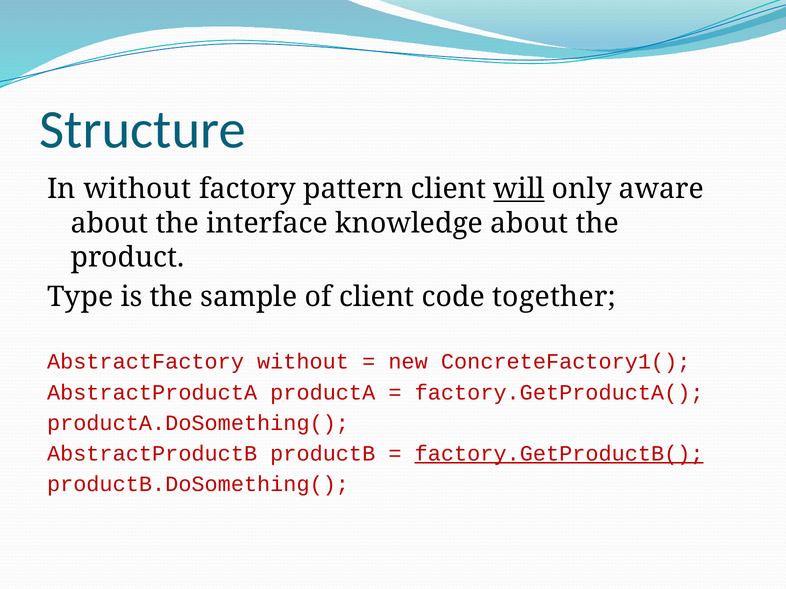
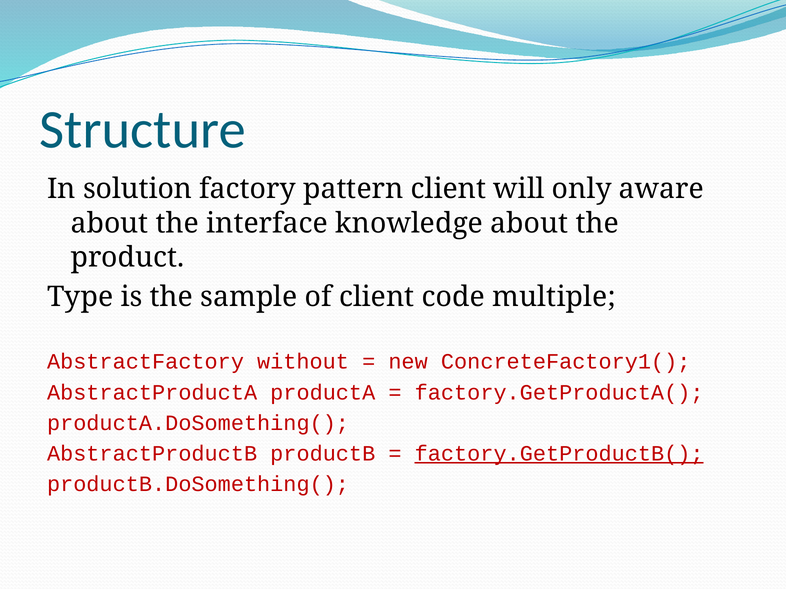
In without: without -> solution (138, 189)
will underline: present -> none (519, 189)
together: together -> multiple (554, 297)
